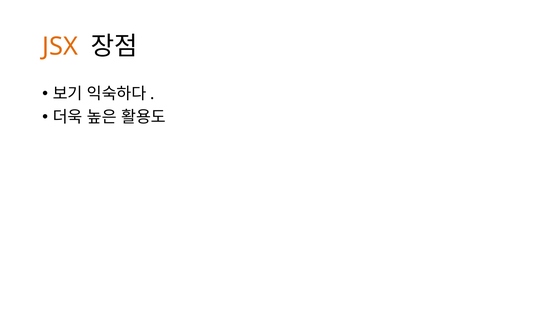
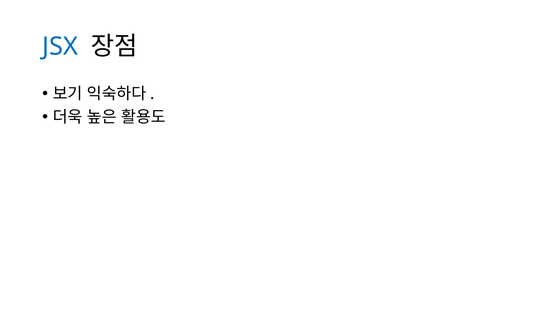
JSX colour: orange -> blue (60, 47)
